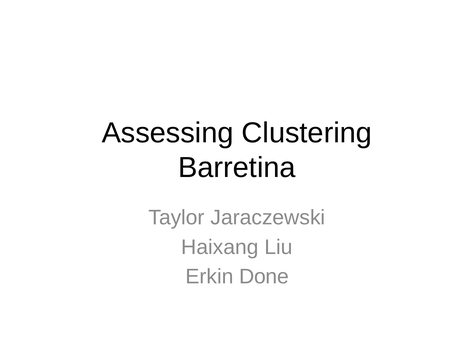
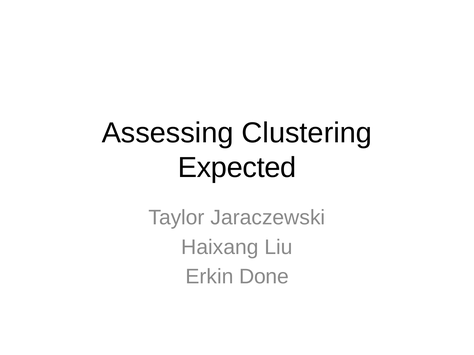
Barretina: Barretina -> Expected (237, 168)
